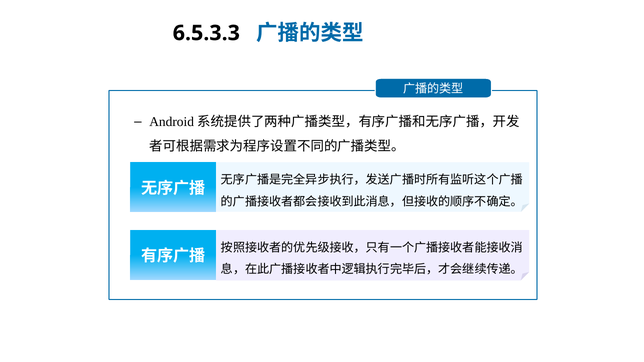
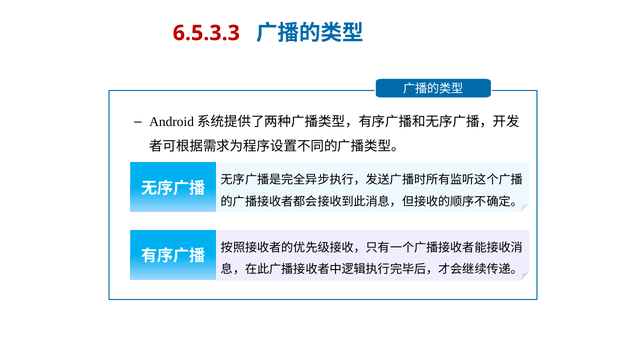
6.5.3.3 colour: black -> red (206, 33)
